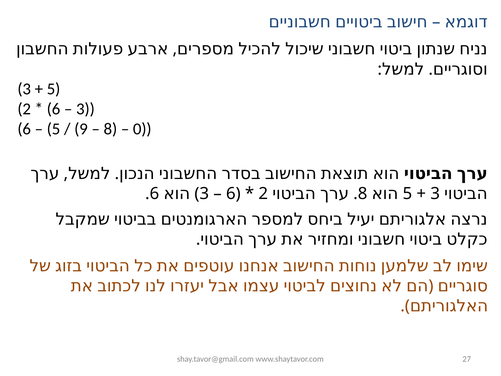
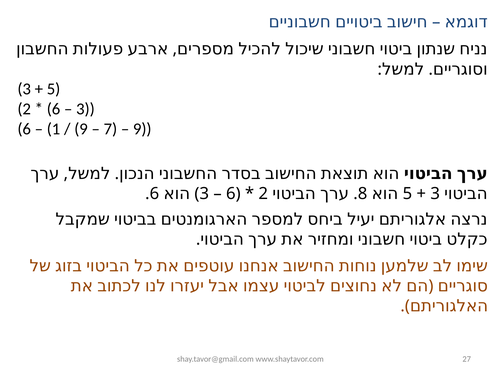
5: 5 -> 1 (54, 129)
8: 8 -> 7 (110, 129)
0: 0 -> 9 (142, 129)
